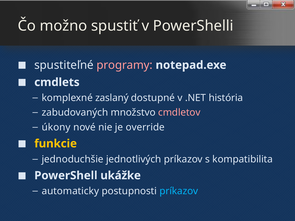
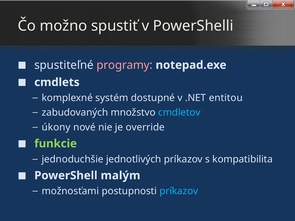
zaslaný: zaslaný -> systém (112, 98)
história: história -> entitou (226, 98)
cmdletov colour: pink -> light blue (179, 113)
funkcie colour: yellow -> light green (56, 144)
ukážke: ukážke -> malým (120, 176)
automaticky: automaticky -> možnosťami (70, 191)
